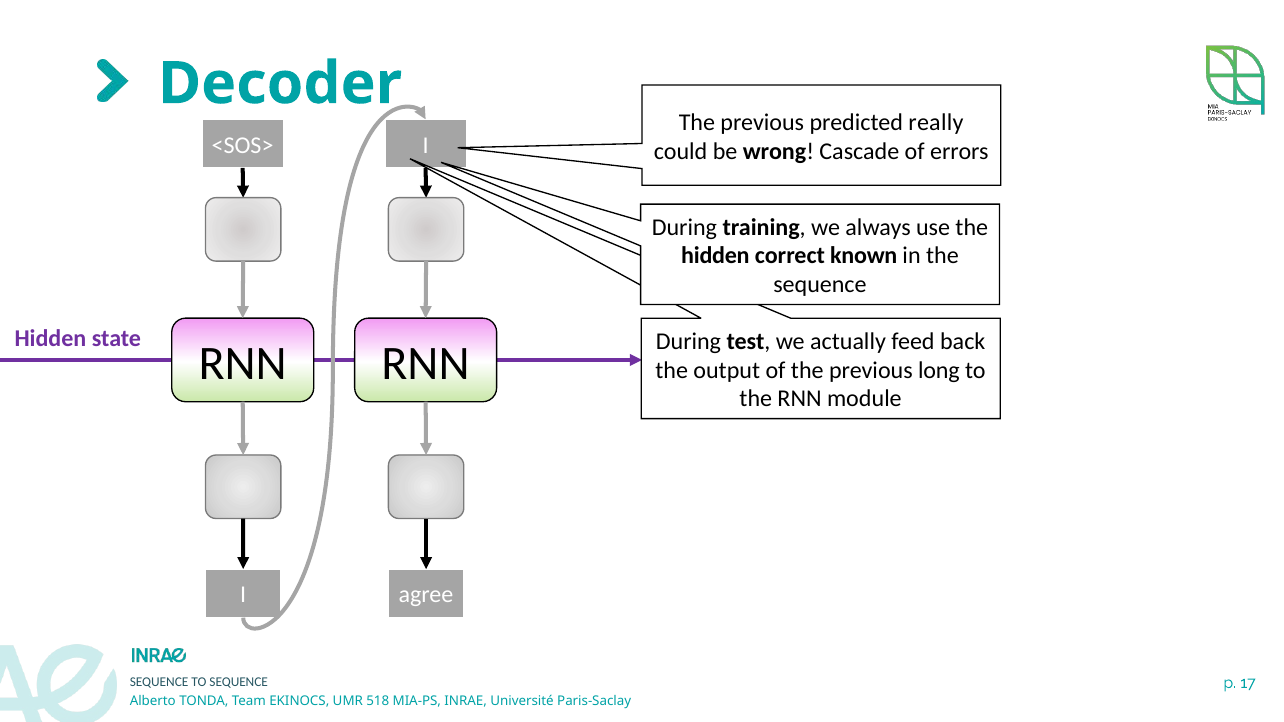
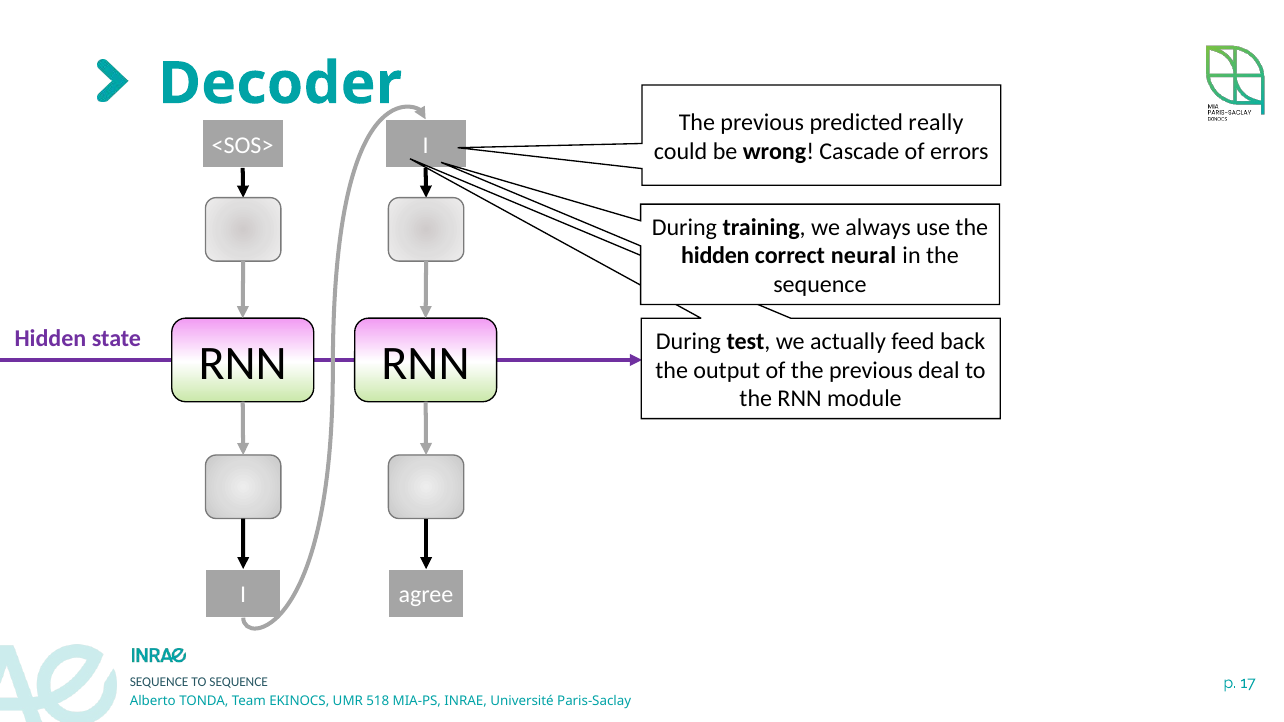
known: known -> neural (863, 256)
long: long -> deal (939, 370)
